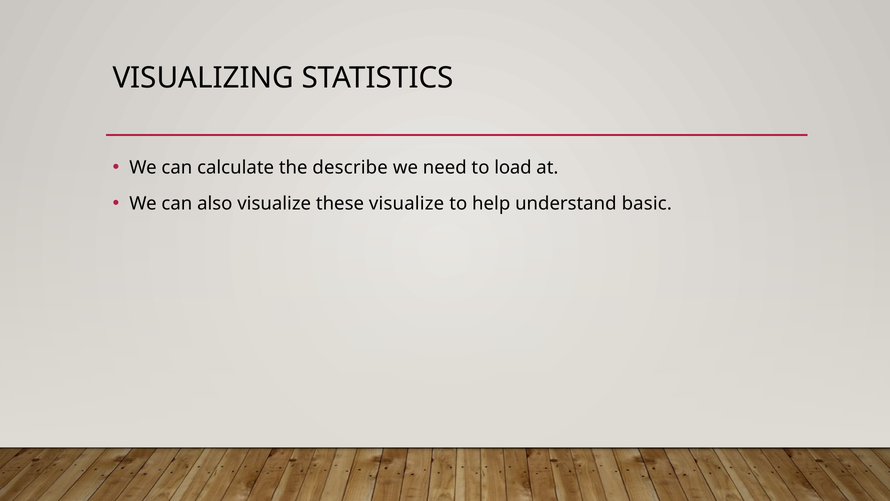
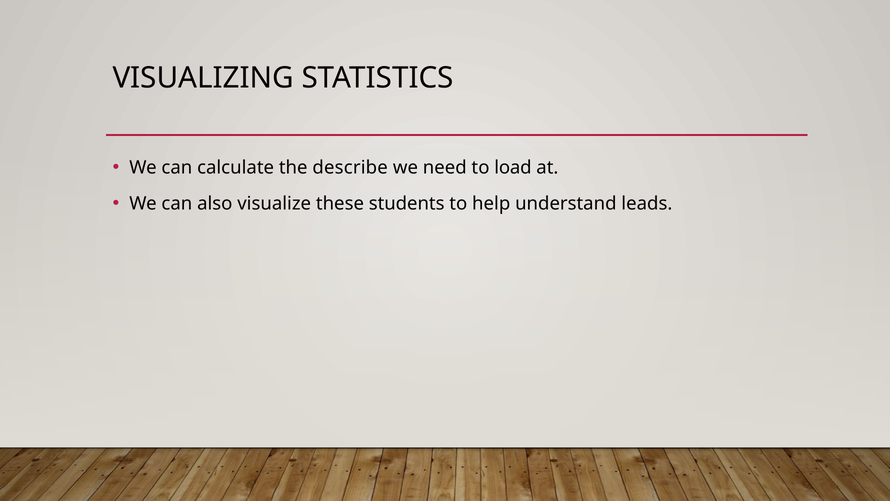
these visualize: visualize -> students (407, 203)
basic: basic -> leads (647, 203)
